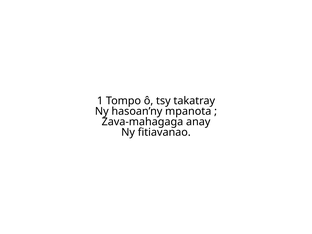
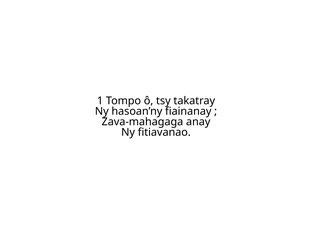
mpanota: mpanota -> fiainanay (188, 111)
